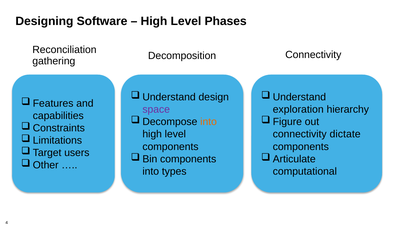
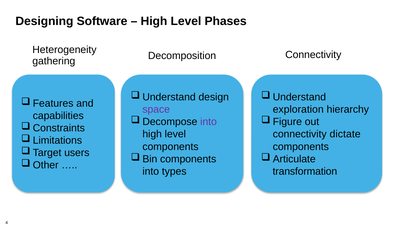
Reconciliation: Reconciliation -> Heterogeneity (64, 50)
into colour: orange -> purple (209, 122)
computational: computational -> transformation (305, 171)
